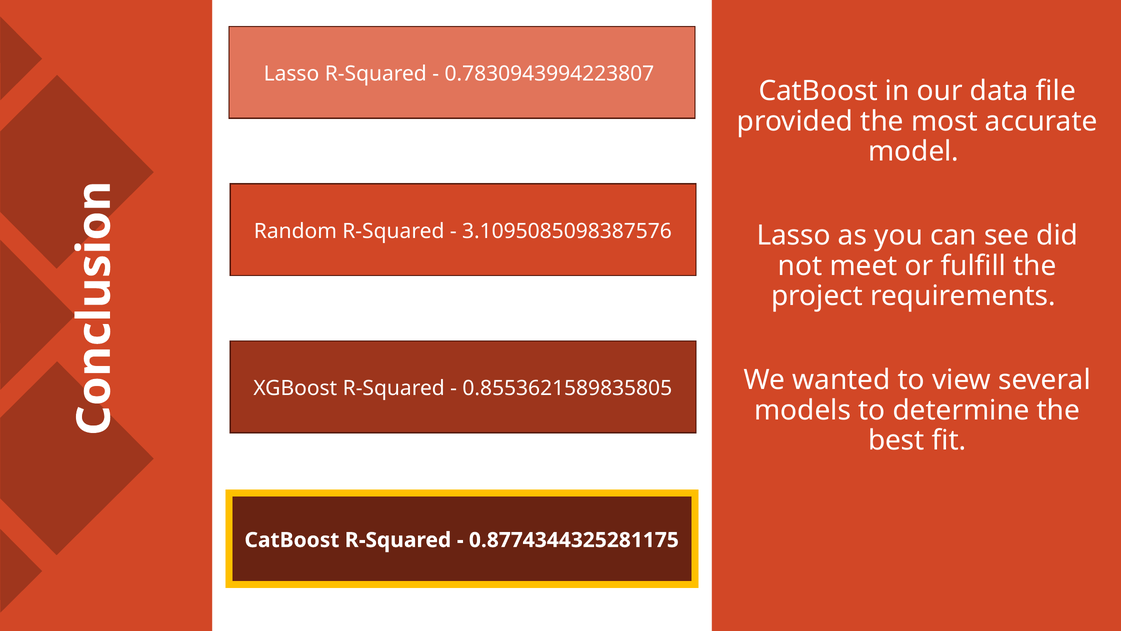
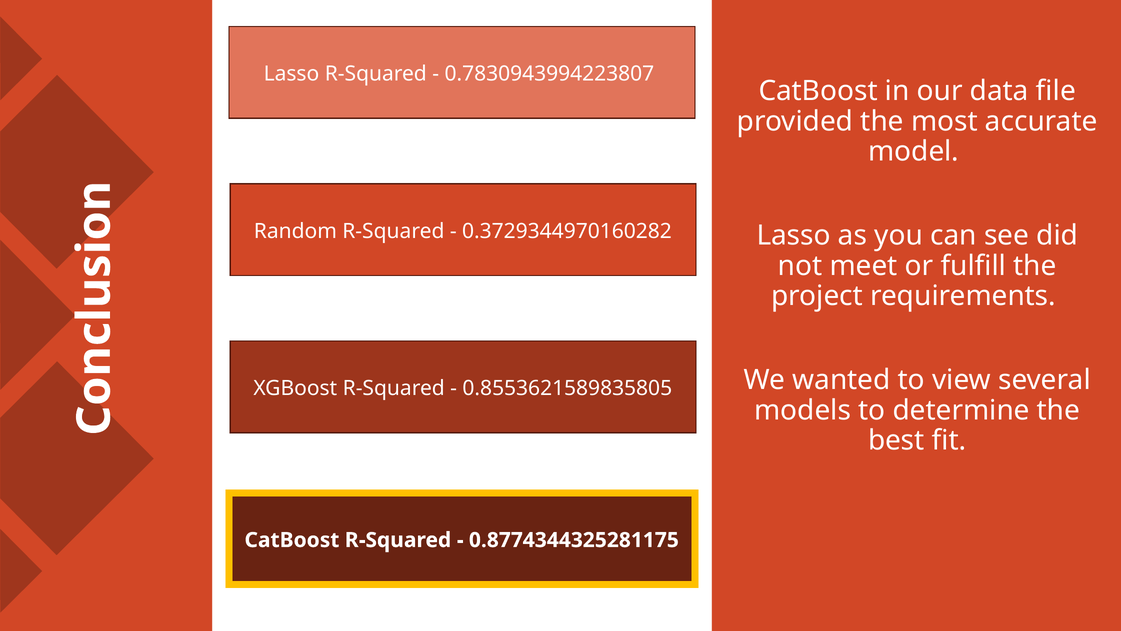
3.1095085098387576: 3.1095085098387576 -> 0.3729344970160282 (567, 231)
